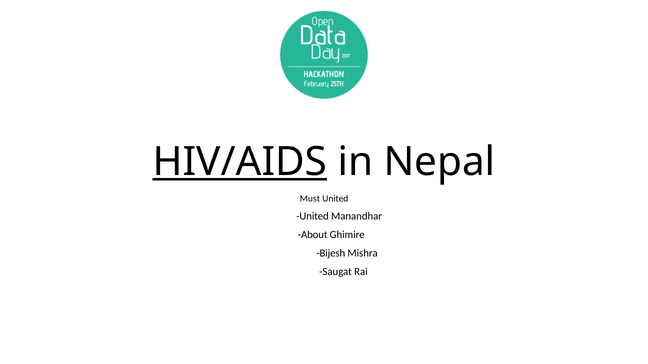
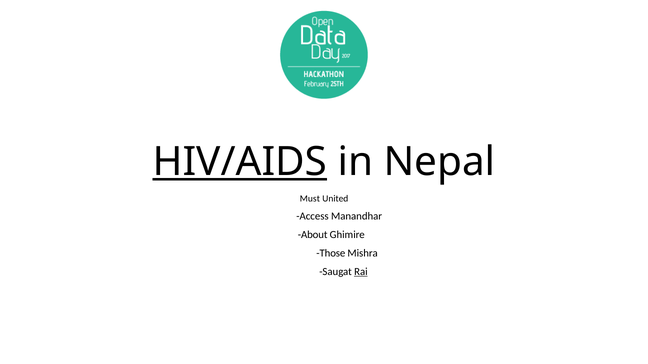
United: United -> Access (312, 217)
Bijesh: Bijesh -> Those (331, 253)
Rai underline: none -> present (361, 272)
